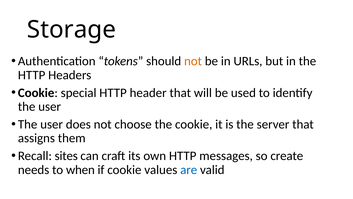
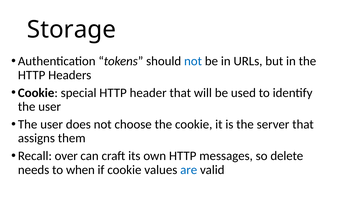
not colour: orange -> blue (193, 61)
sites: sites -> over (66, 156)
create: create -> delete (287, 156)
